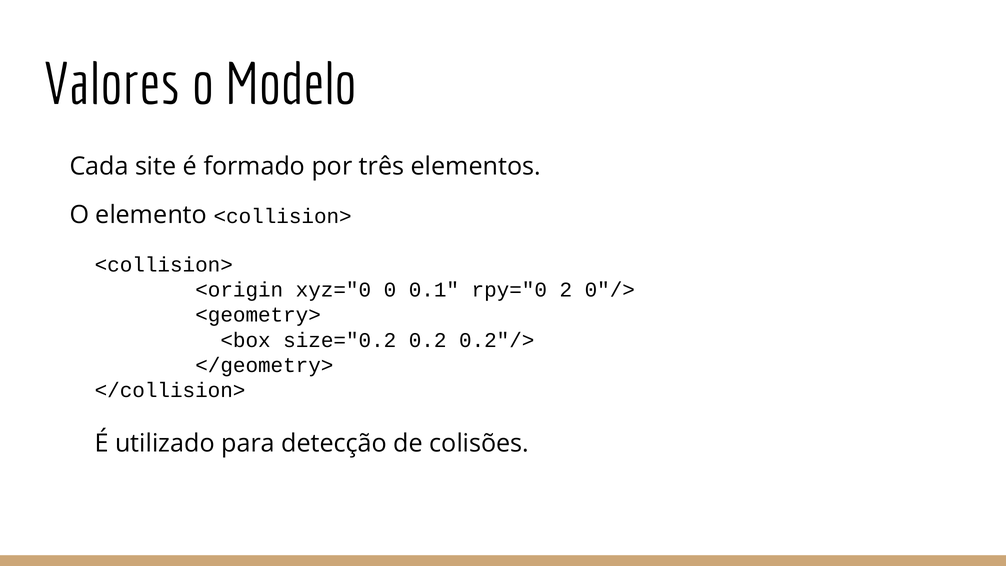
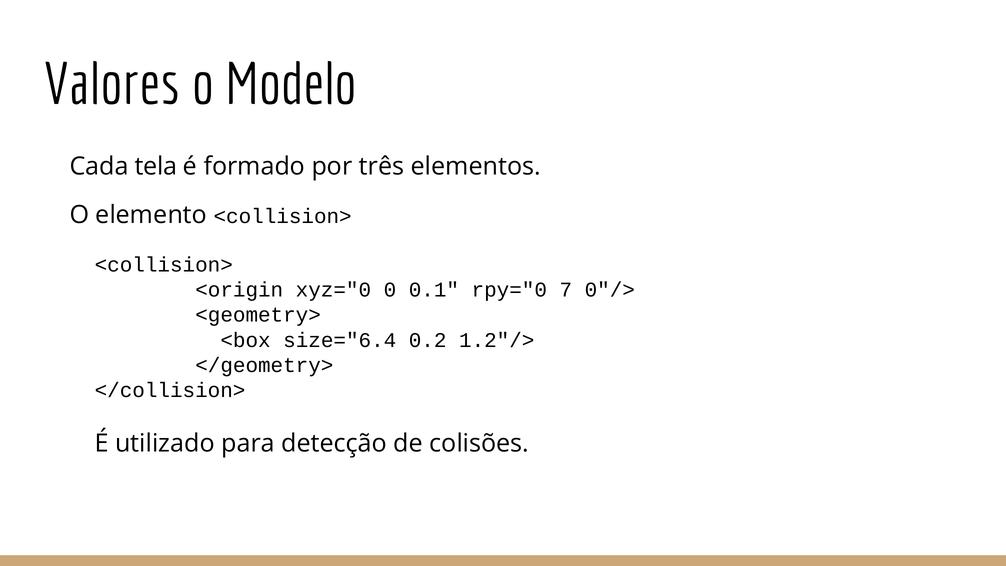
site: site -> tela (156, 166)
2: 2 -> 7 (566, 290)
size="0.2: size="0.2 -> size="6.4 (340, 340)
0.2"/>: 0.2"/> -> 1.2"/> (497, 340)
